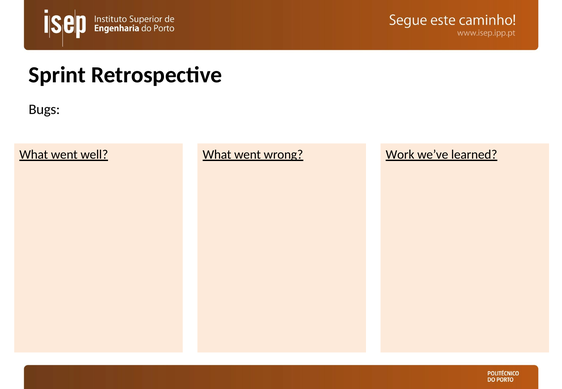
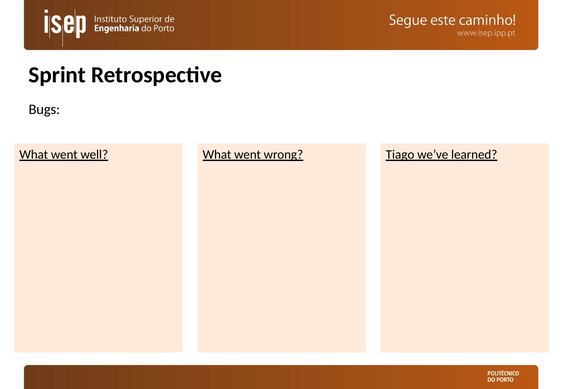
Work: Work -> Tiago (400, 155)
